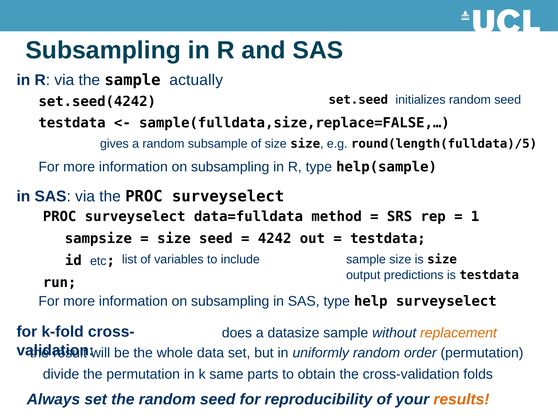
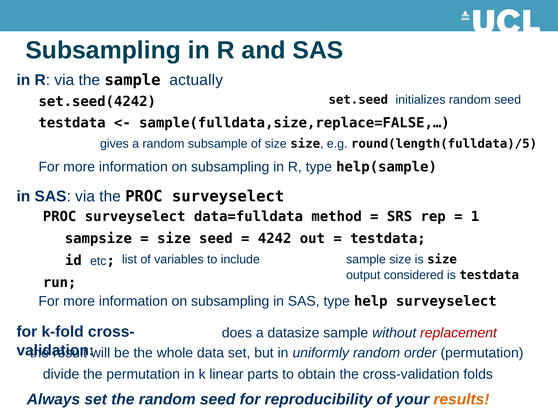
predictions: predictions -> considered (414, 276)
replacement colour: orange -> red (459, 333)
same: same -> linear (226, 375)
